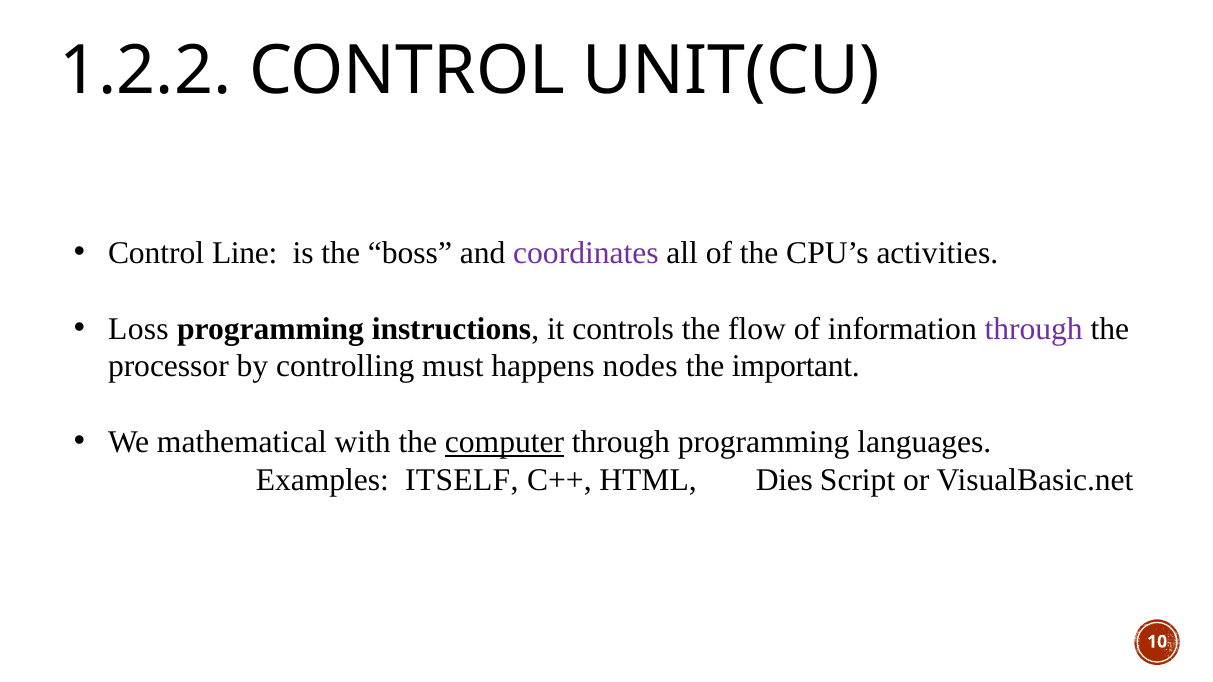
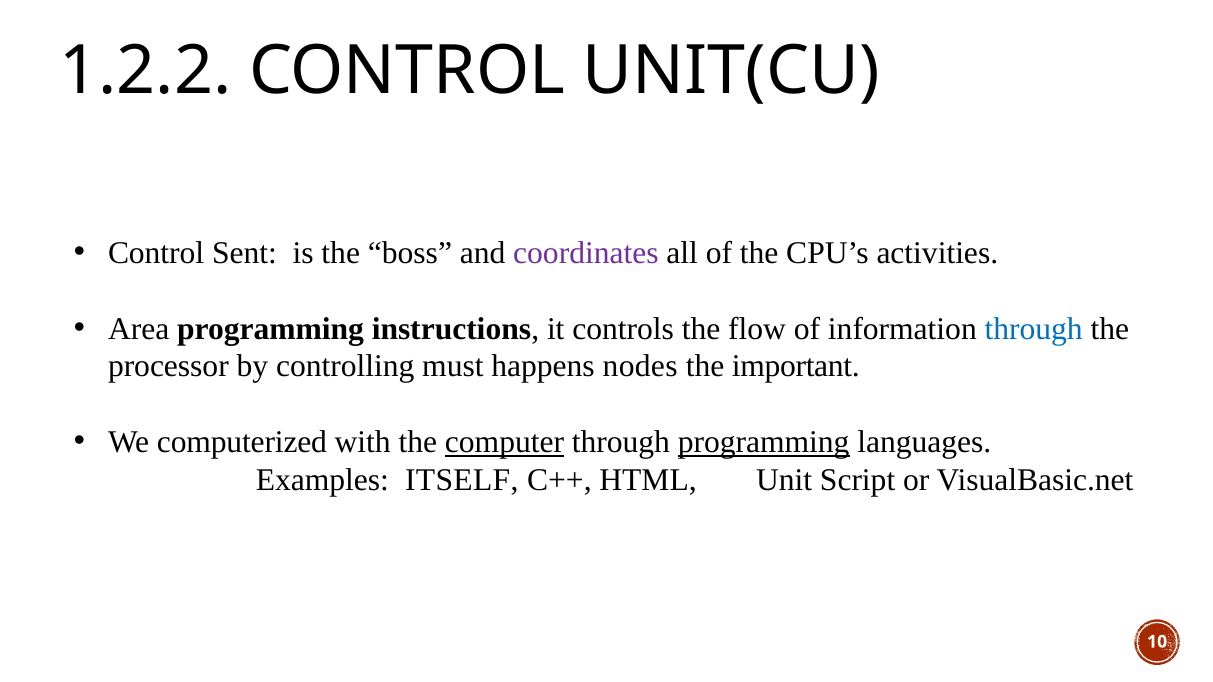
Line: Line -> Sent (245, 253)
Loss: Loss -> Area (139, 329)
through colour: purple -> blue (1034, 329)
mathematical: mathematical -> computerized (242, 442)
programming underline: none -> present (764, 442)
Dies: Dies -> Unit (784, 480)
